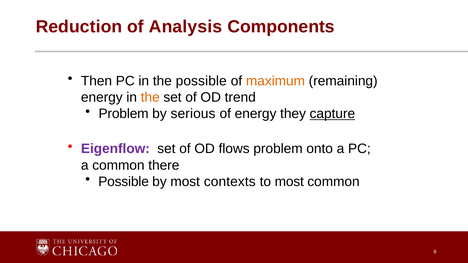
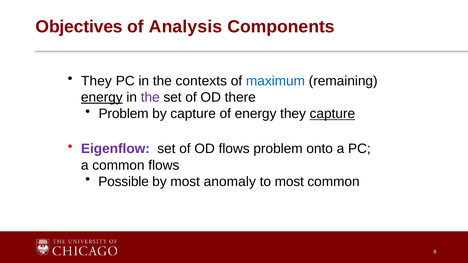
Reduction: Reduction -> Objectives (79, 27)
Then: Then -> They (96, 81)
the possible: possible -> contexts (201, 81)
maximum colour: orange -> blue (275, 81)
energy underline: none -> present (102, 97)
the colour: orange -> purple (150, 97)
trend: trend -> there (240, 97)
by serious: serious -> capture (193, 114)
common there: there -> flows (164, 165)
contexts: contexts -> anomaly (230, 182)
